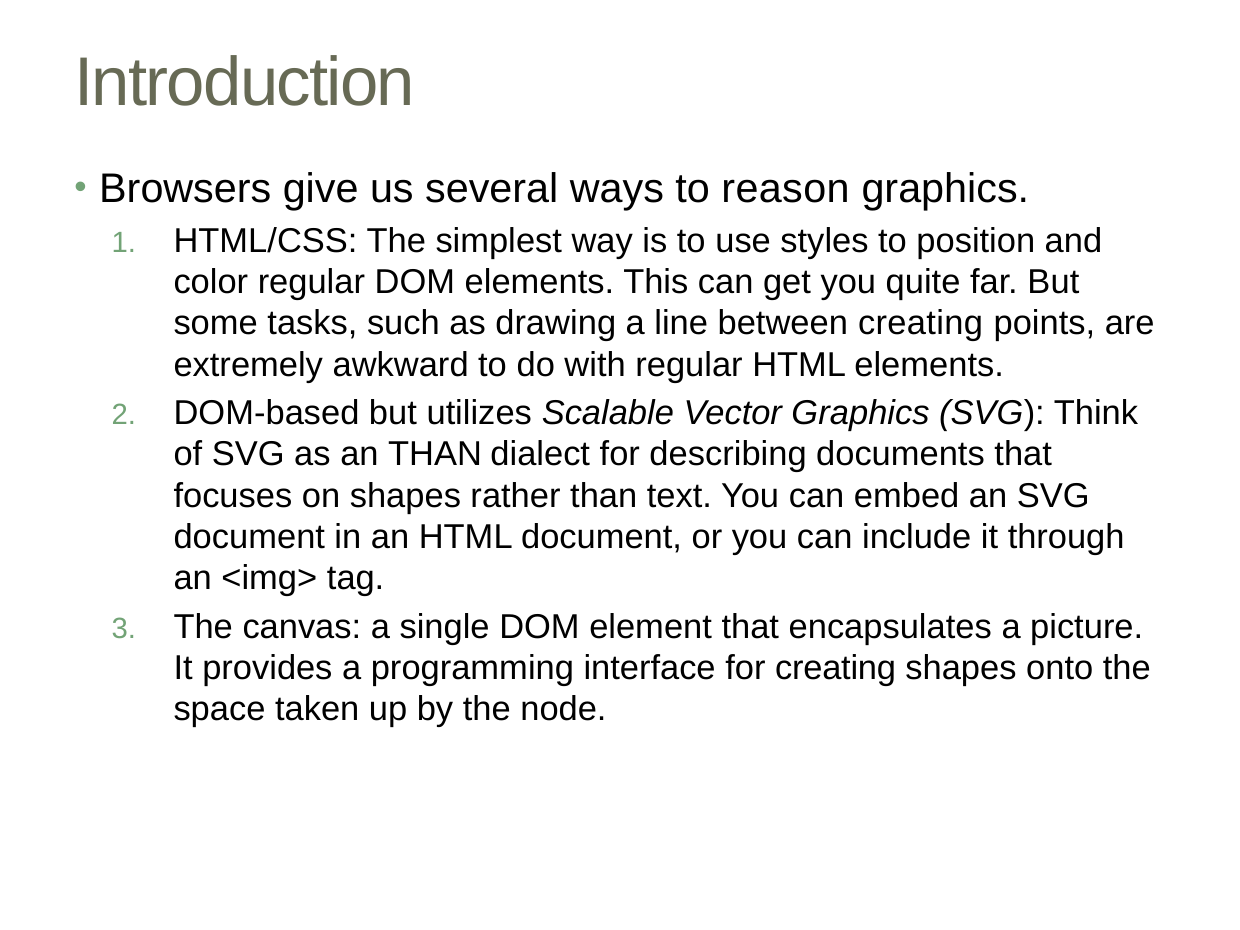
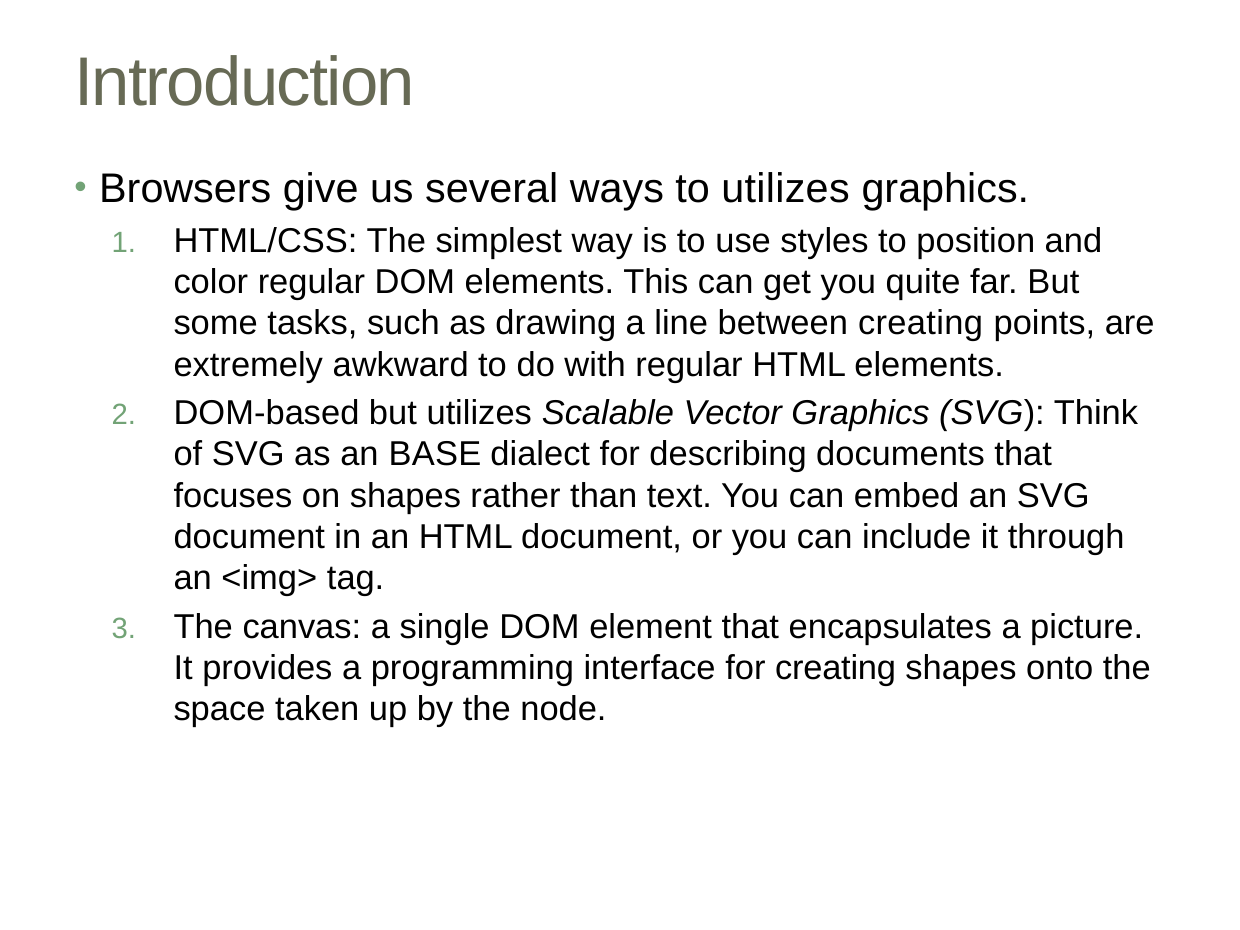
to reason: reason -> utilizes (786, 189)
an THAN: THAN -> BASE (435, 454)
